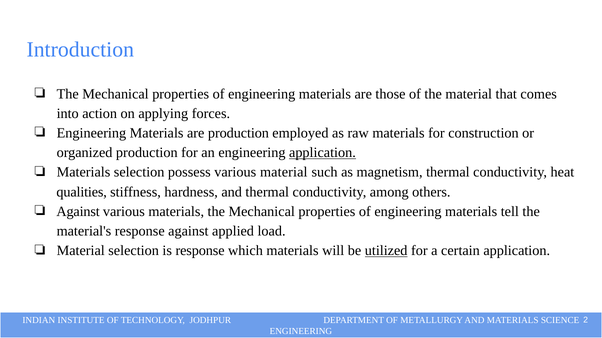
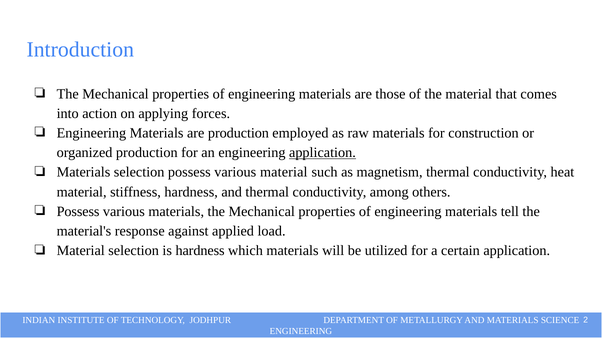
qualities: qualities -> material (82, 192)
Against: Against -> Possess (78, 212)
is response: response -> hardness (200, 251)
utilized underline: present -> none (386, 251)
